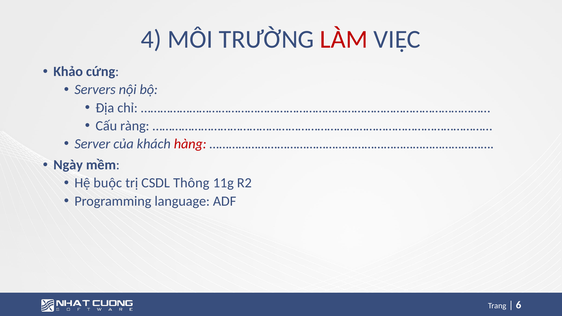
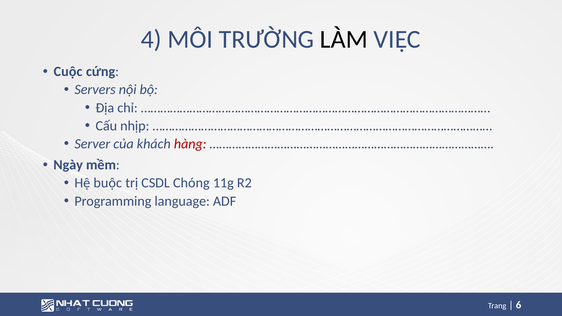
LÀM colour: red -> black (344, 39)
Khảo: Khảo -> Cuộc (68, 72)
ràng: ràng -> nhịp (135, 126)
Thông: Thông -> Chóng (191, 183)
